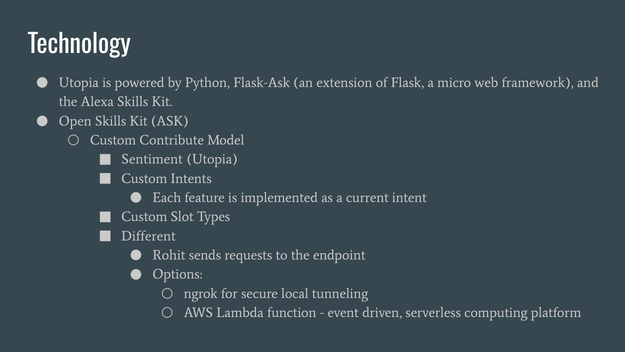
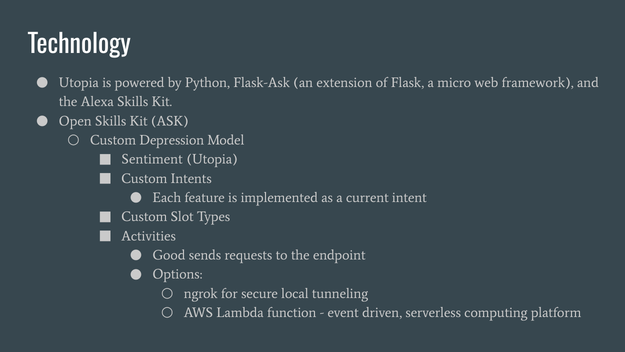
Contribute: Contribute -> Depression (172, 140)
Different: Different -> Activities (149, 236)
Rohit: Rohit -> Good (169, 255)
